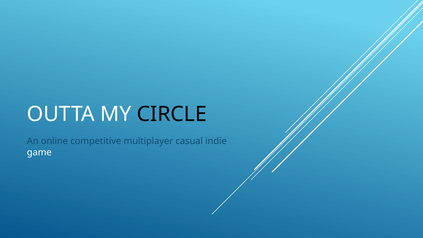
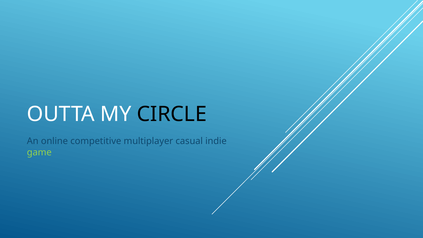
game colour: white -> light green (39, 152)
